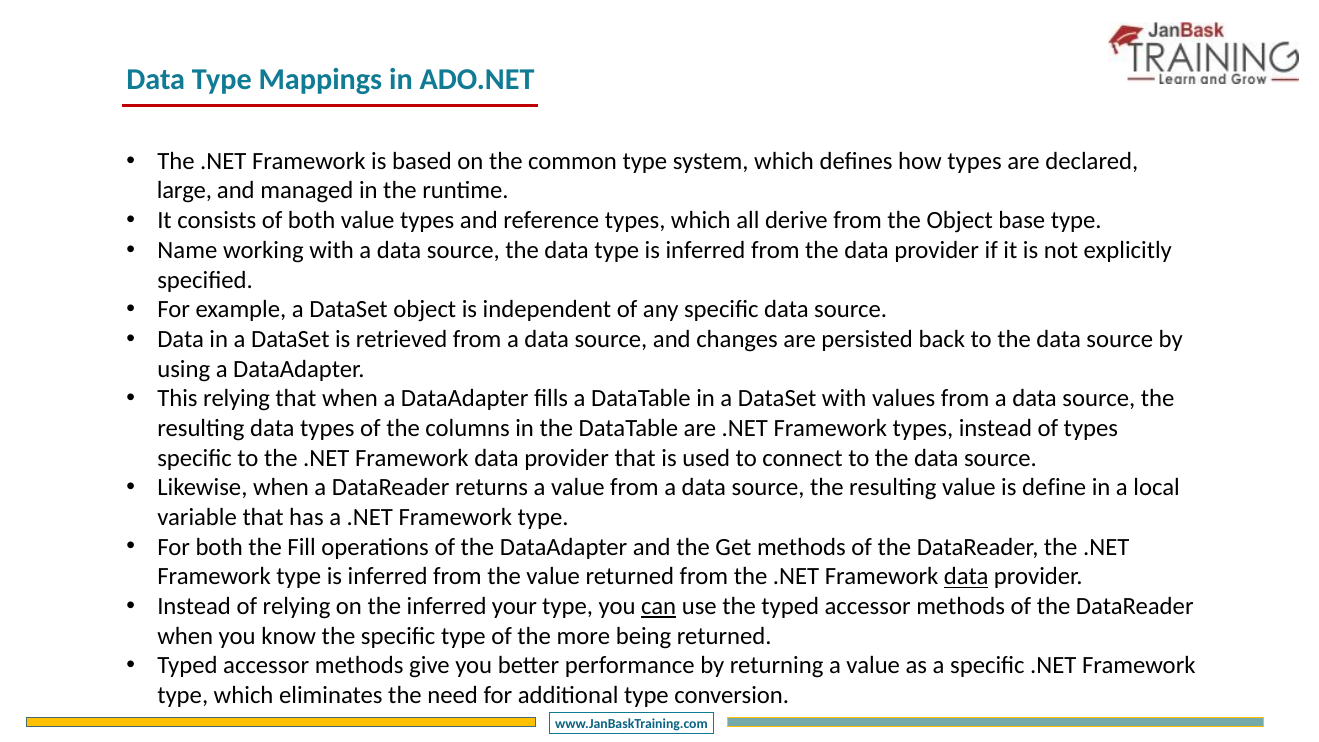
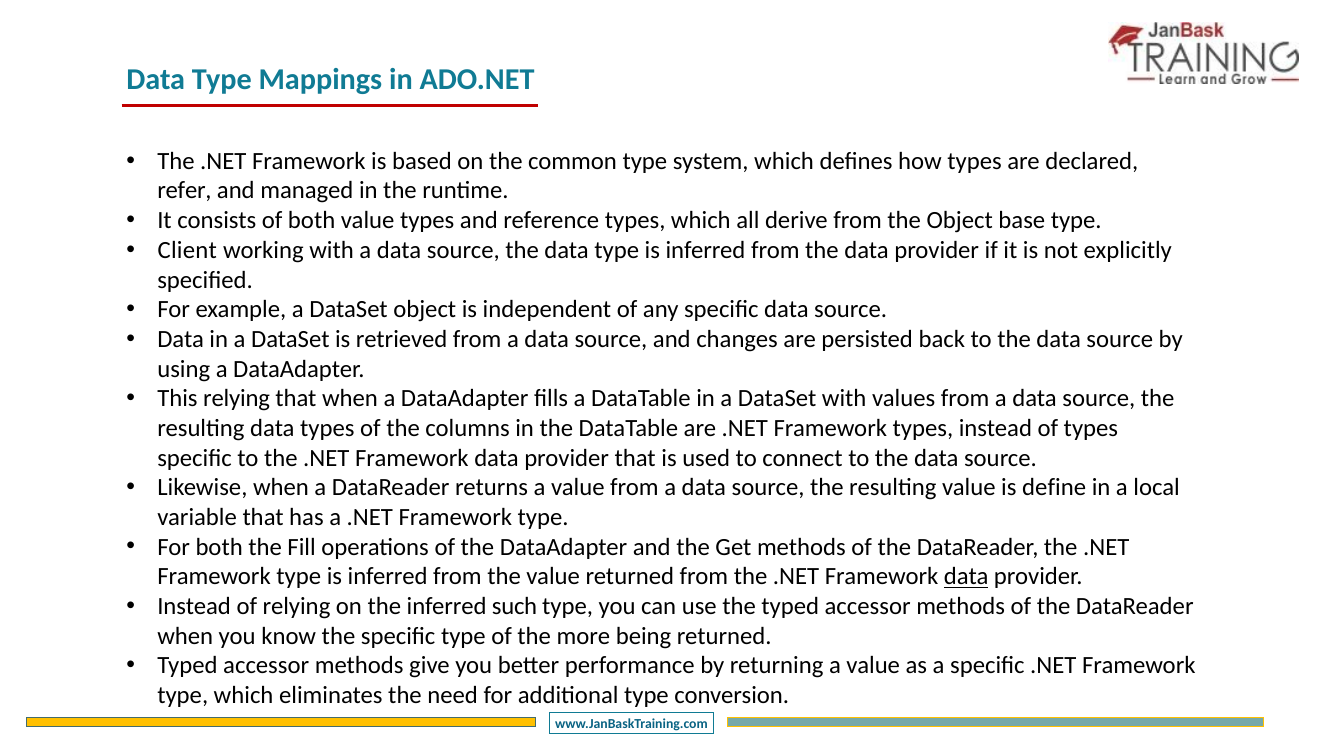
large: large -> refer (184, 191)
Name: Name -> Client (187, 250)
your: your -> such (515, 606)
can underline: present -> none (659, 606)
